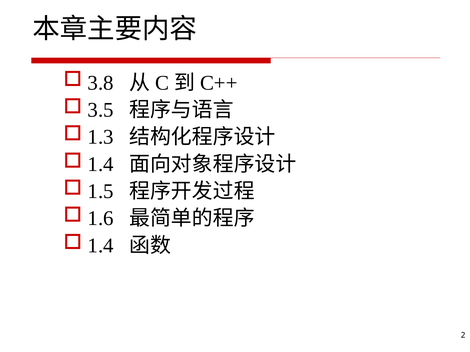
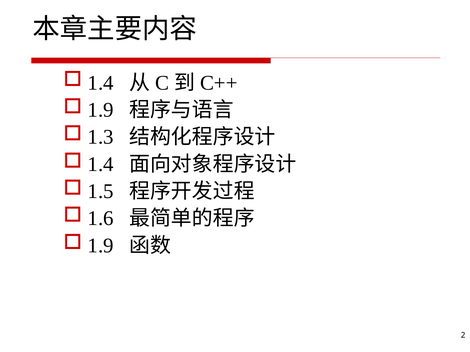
3.8: 3.8 -> 1.4 (101, 83)
3.5: 3.5 -> 1.9 (101, 110)
1.4: 1.4 -> 1.9 (101, 246)
